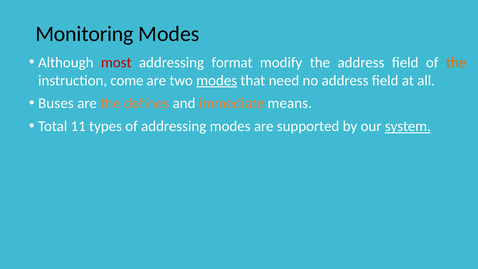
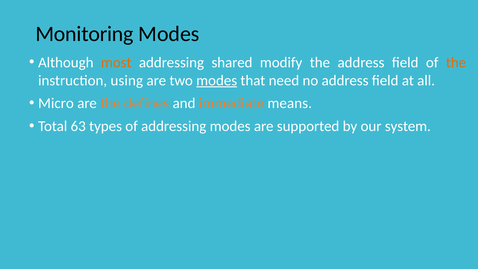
most colour: red -> orange (116, 63)
format: format -> shared (232, 63)
come: come -> using (127, 80)
Buses: Buses -> Micro (56, 103)
11: 11 -> 63 (78, 126)
system underline: present -> none (408, 126)
